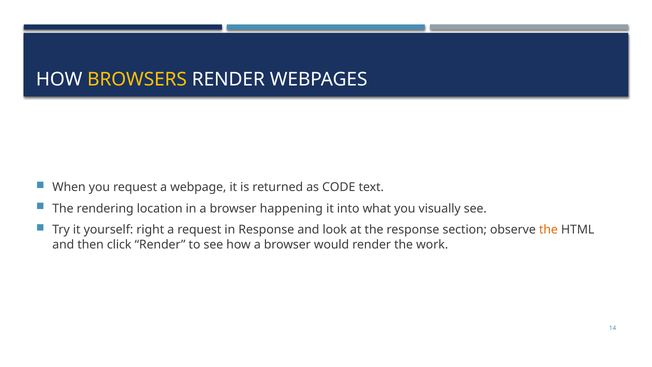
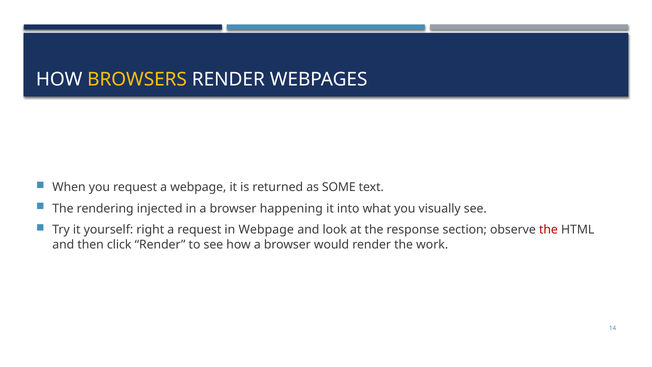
CODE: CODE -> SOME (339, 187)
location: location -> injected (160, 208)
in Response: Response -> Webpage (266, 230)
the colour: orange -> red (548, 230)
